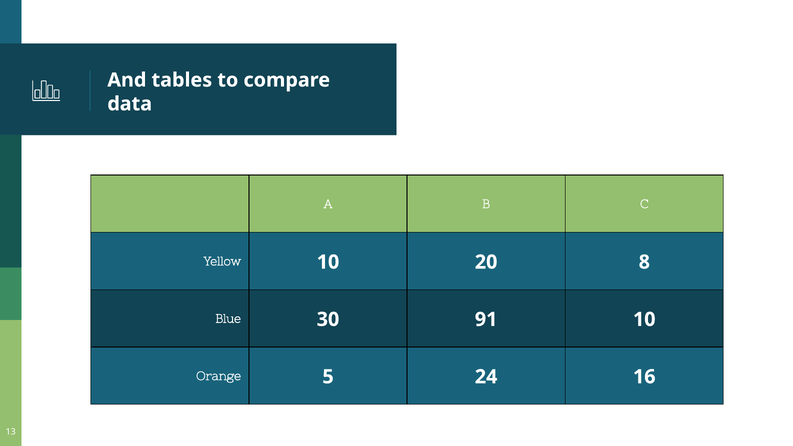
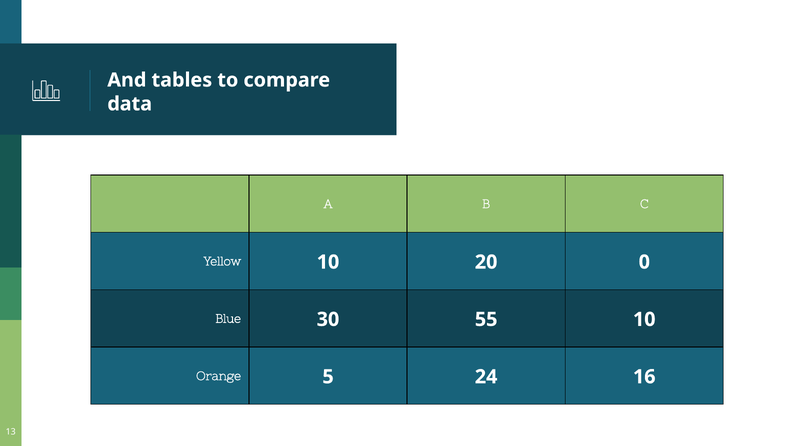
8: 8 -> 0 (644, 262)
91: 91 -> 55 (486, 319)
